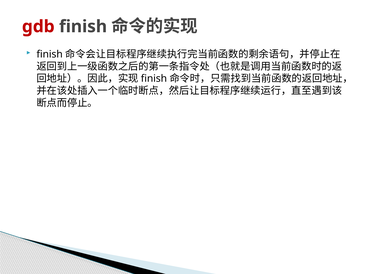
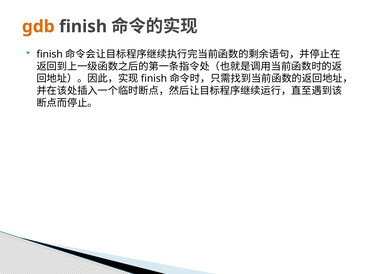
gdb colour: red -> orange (38, 27)
